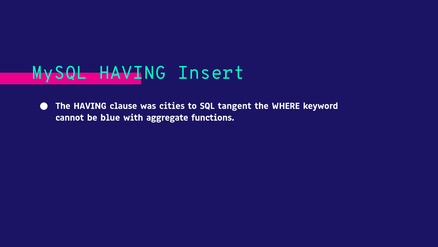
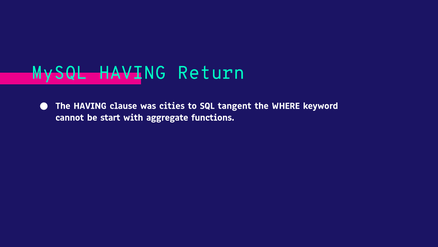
Insert: Insert -> Return (211, 73)
blue: blue -> start (110, 117)
